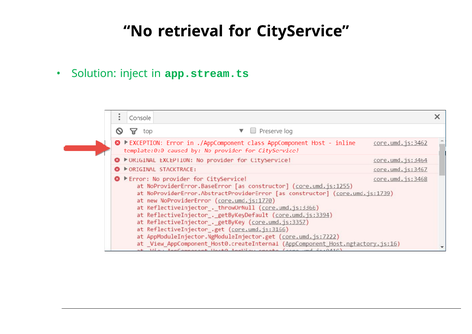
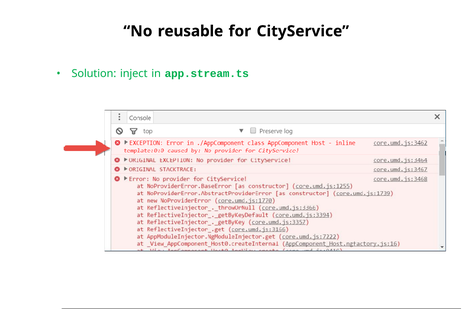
retrieval: retrieval -> reusable (190, 31)
